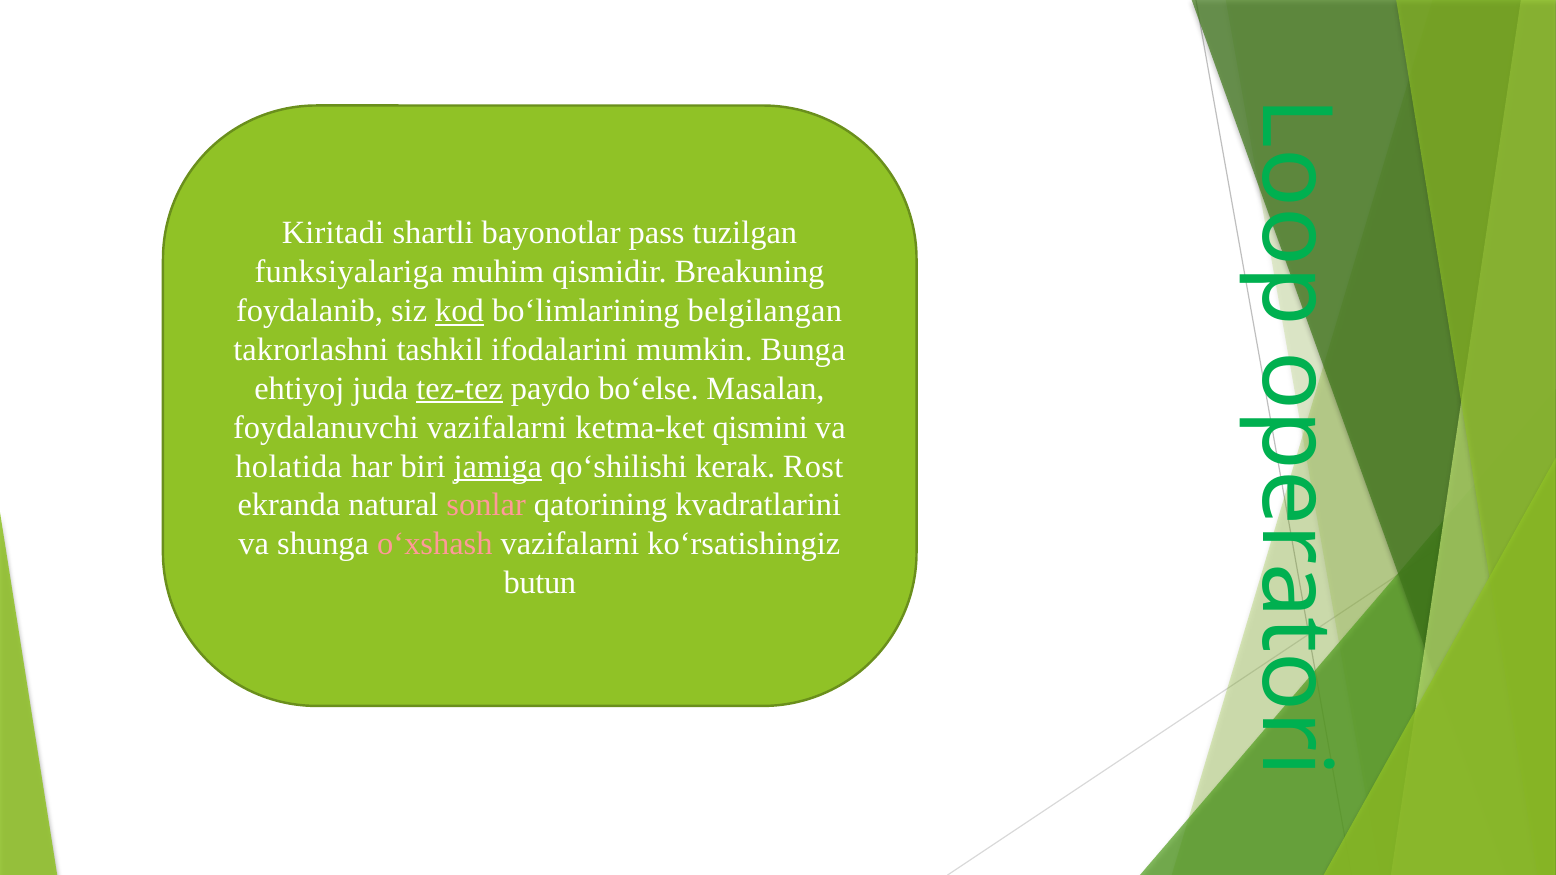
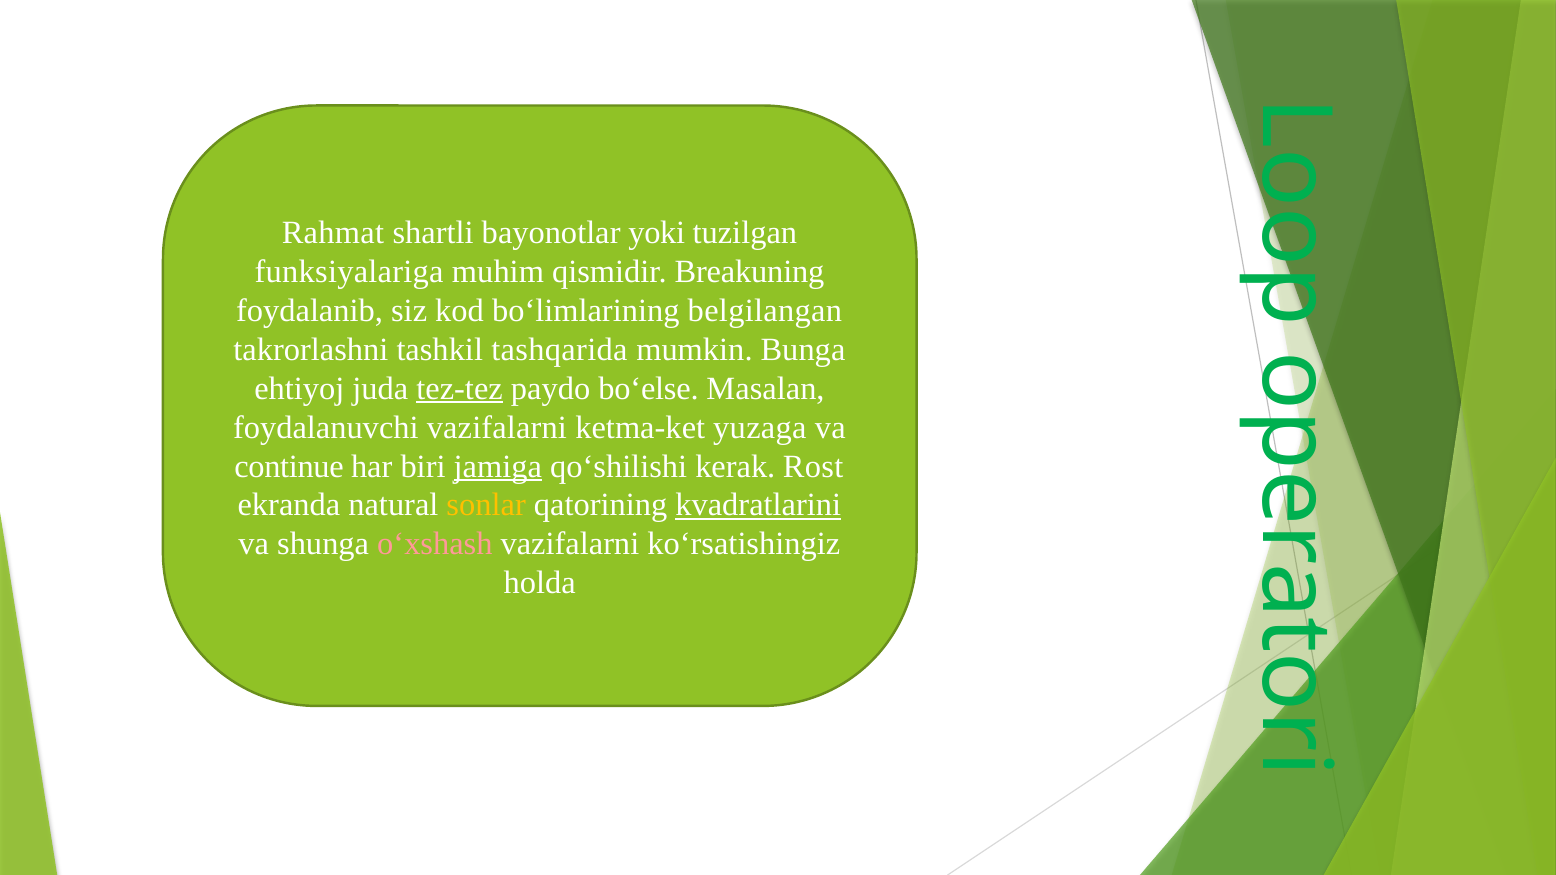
Kiritadi: Kiritadi -> Rahmat (333, 233)
pass: pass -> yoki (657, 233)
kod underline: present -> none (460, 311)
ifodalarini: ifodalarini -> tashqarida (559, 350)
qismini: qismini -> yuzaga (760, 428)
holatida: holatida -> continue (289, 466)
sonlar colour: pink -> yellow (486, 505)
kvadratlarini underline: none -> present (758, 505)
butun: butun -> holda (540, 583)
